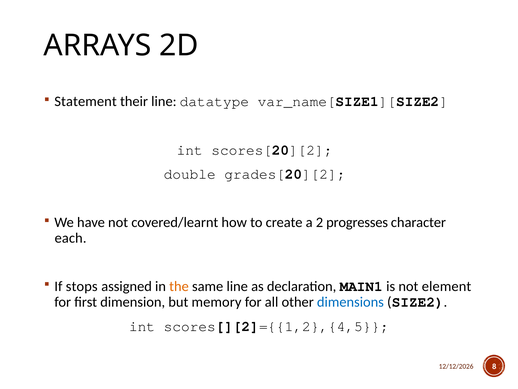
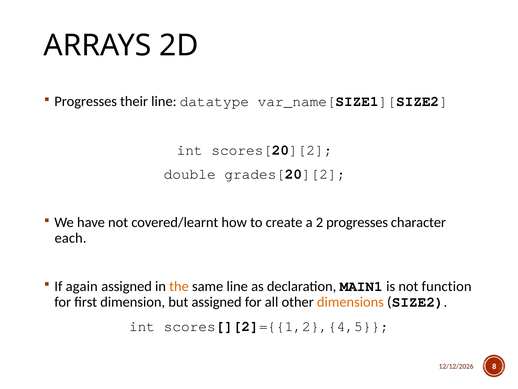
Statement: Statement -> Progresses (86, 101)
stops: stops -> again (82, 286)
element: element -> function (447, 286)
but memory: memory -> assigned (217, 302)
dimensions colour: blue -> orange (350, 302)
